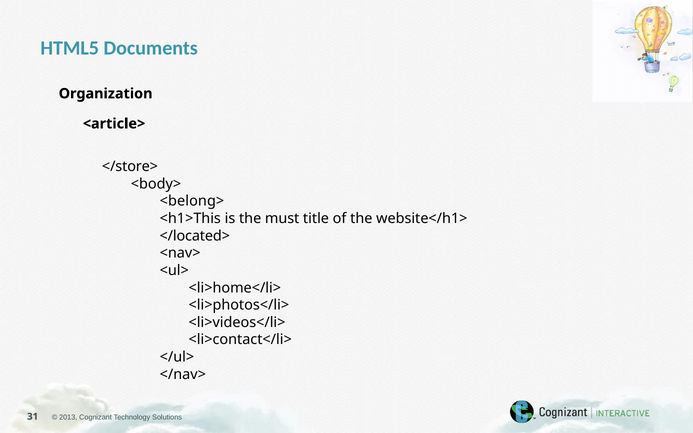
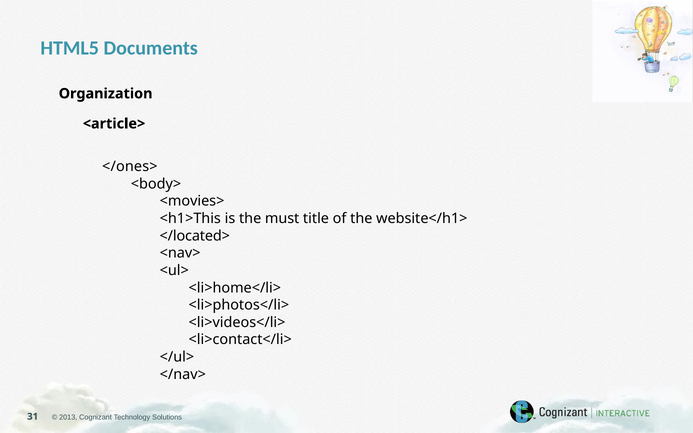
</store>: </store> -> </ones> (130, 167)
<belong>: <belong> -> <movies> (192, 201)
